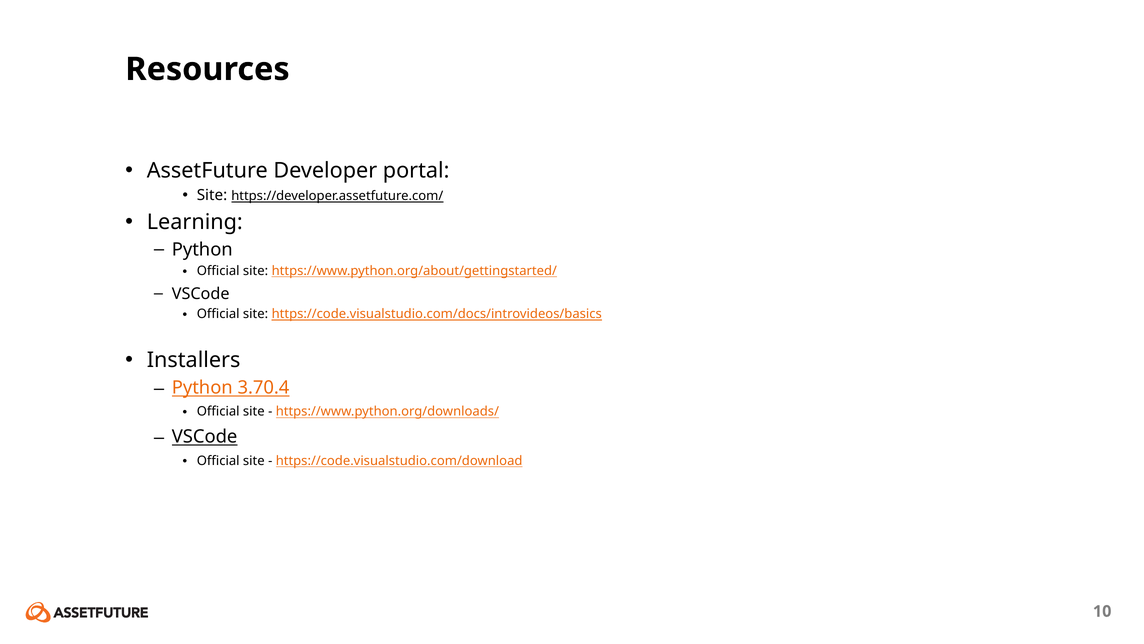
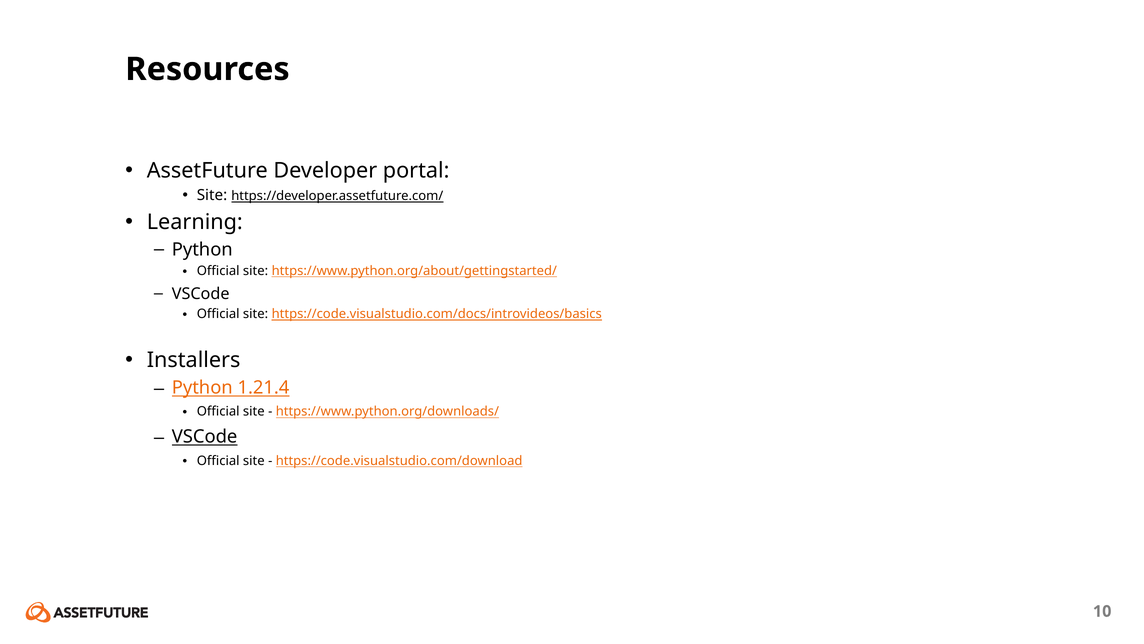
3.70.4: 3.70.4 -> 1.21.4 (263, 387)
